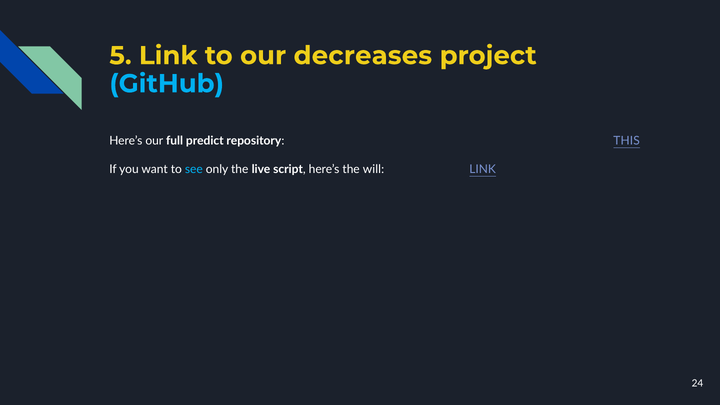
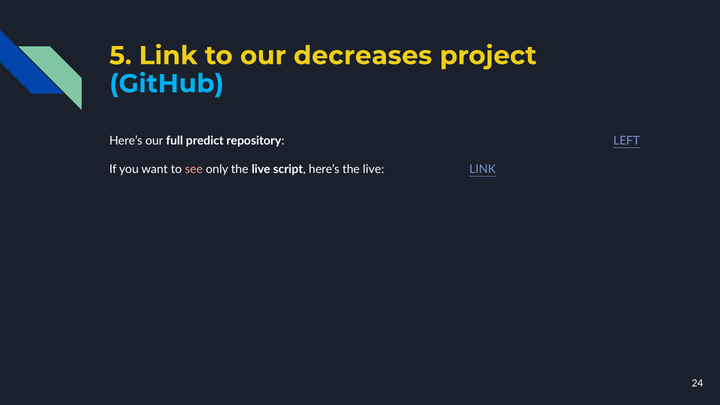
THIS: THIS -> LEFT (627, 141)
see colour: light blue -> pink (194, 169)
here’s the will: will -> live (374, 169)
